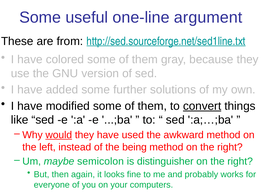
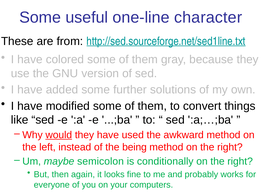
argument: argument -> character (208, 17)
convert underline: present -> none (202, 106)
distinguisher: distinguisher -> conditionally (165, 162)
